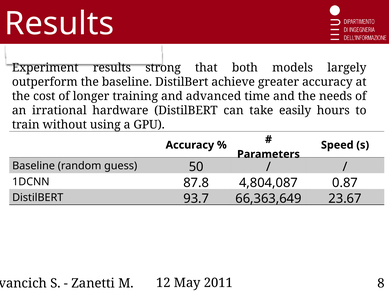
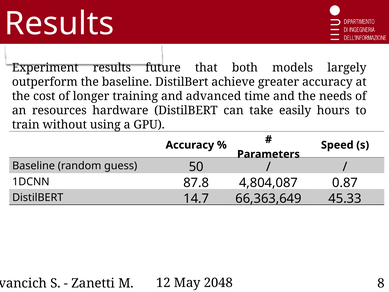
strong: strong -> future (163, 68)
irrational: irrational -> resources (59, 110)
93.7: 93.7 -> 14.7 (196, 198)
23.67: 23.67 -> 45.33 (345, 198)
2011: 2011 -> 2048 (218, 283)
